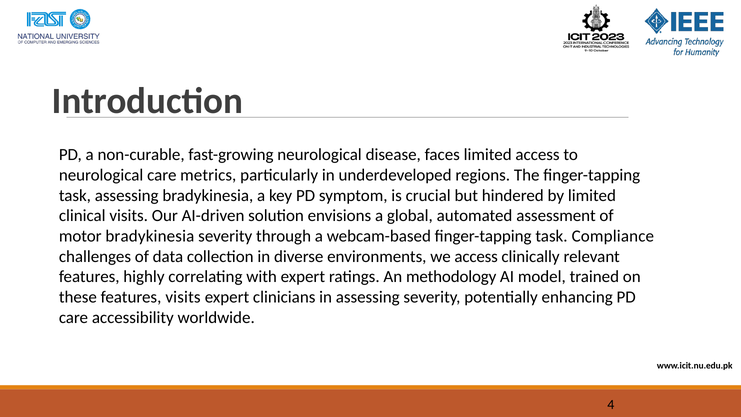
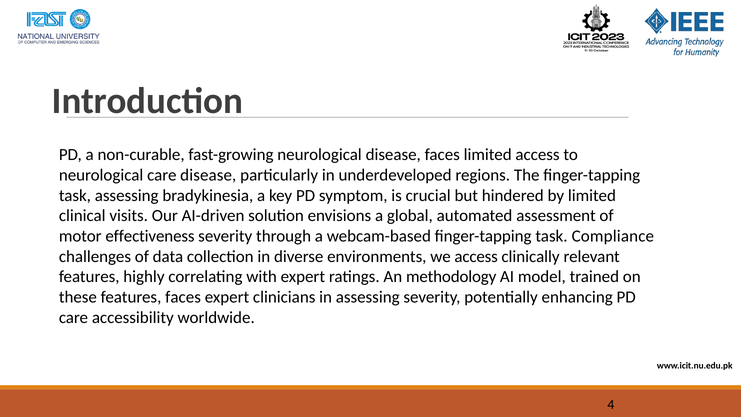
care metrics: metrics -> disease (208, 175)
motor bradykinesia: bradykinesia -> effectiveness (150, 236)
features visits: visits -> faces (183, 297)
